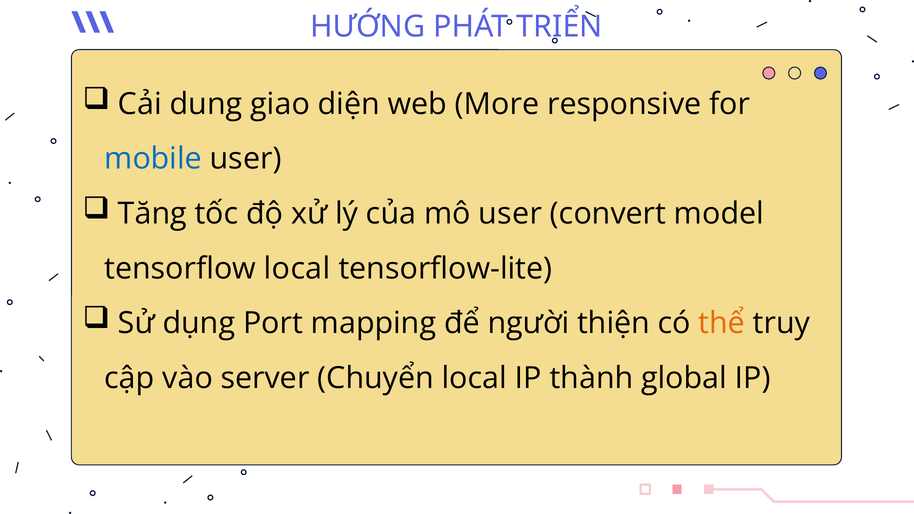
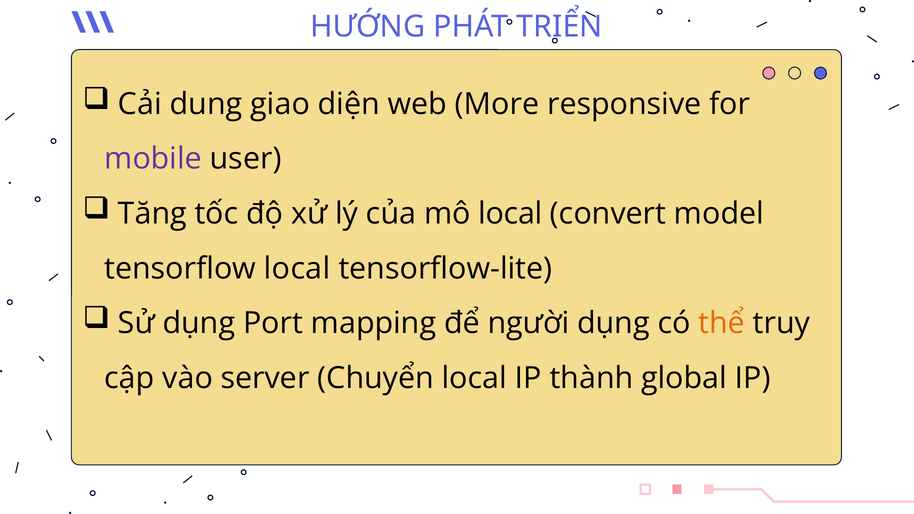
mobile colour: blue -> purple (153, 159)
mô user: user -> local (510, 214)
người thiện: thiện -> dụng (613, 323)
